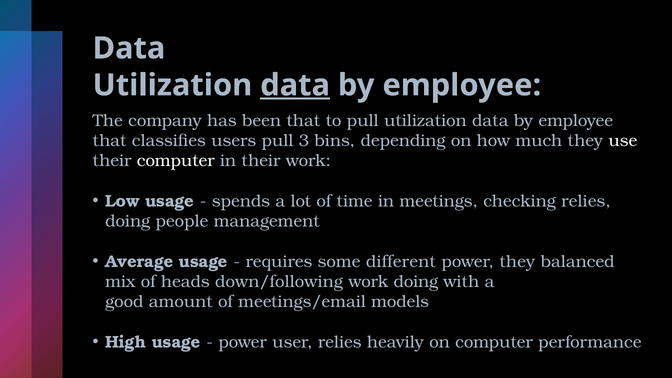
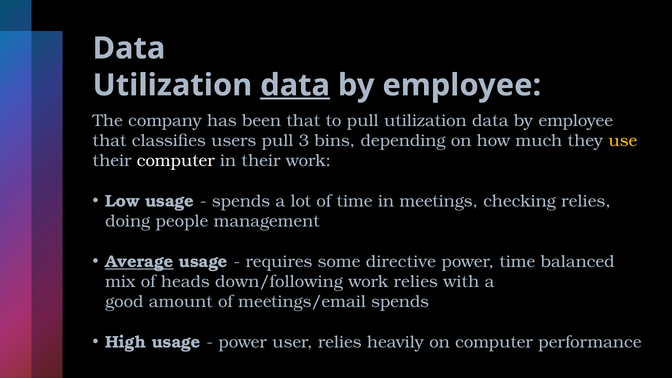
use colour: white -> yellow (623, 141)
Average underline: none -> present (139, 262)
different: different -> directive (401, 262)
power they: they -> time (517, 262)
work doing: doing -> relies (416, 282)
meetings/email models: models -> spends (400, 302)
